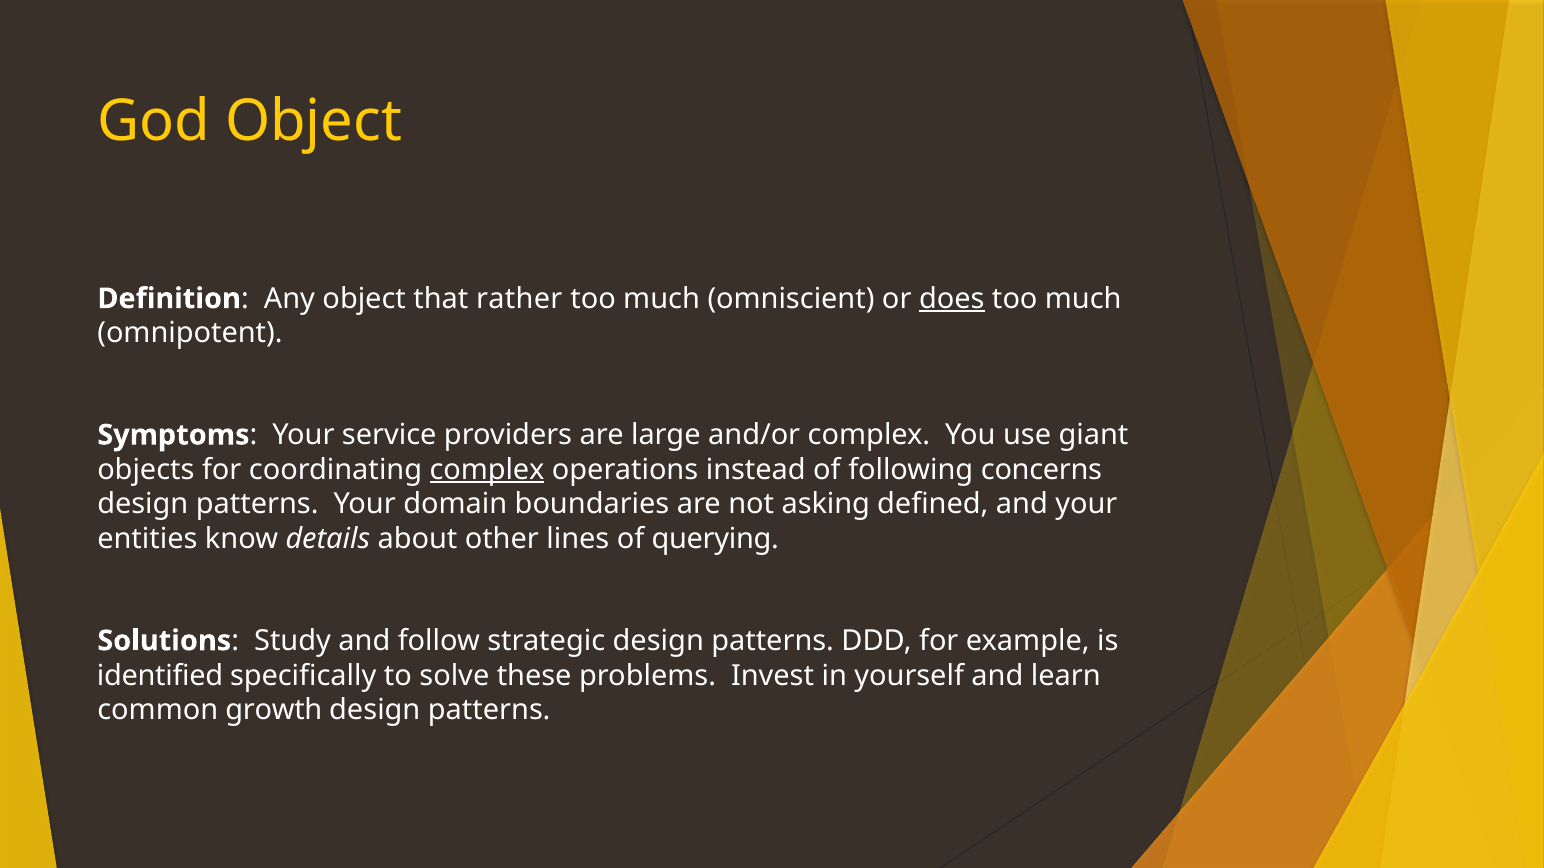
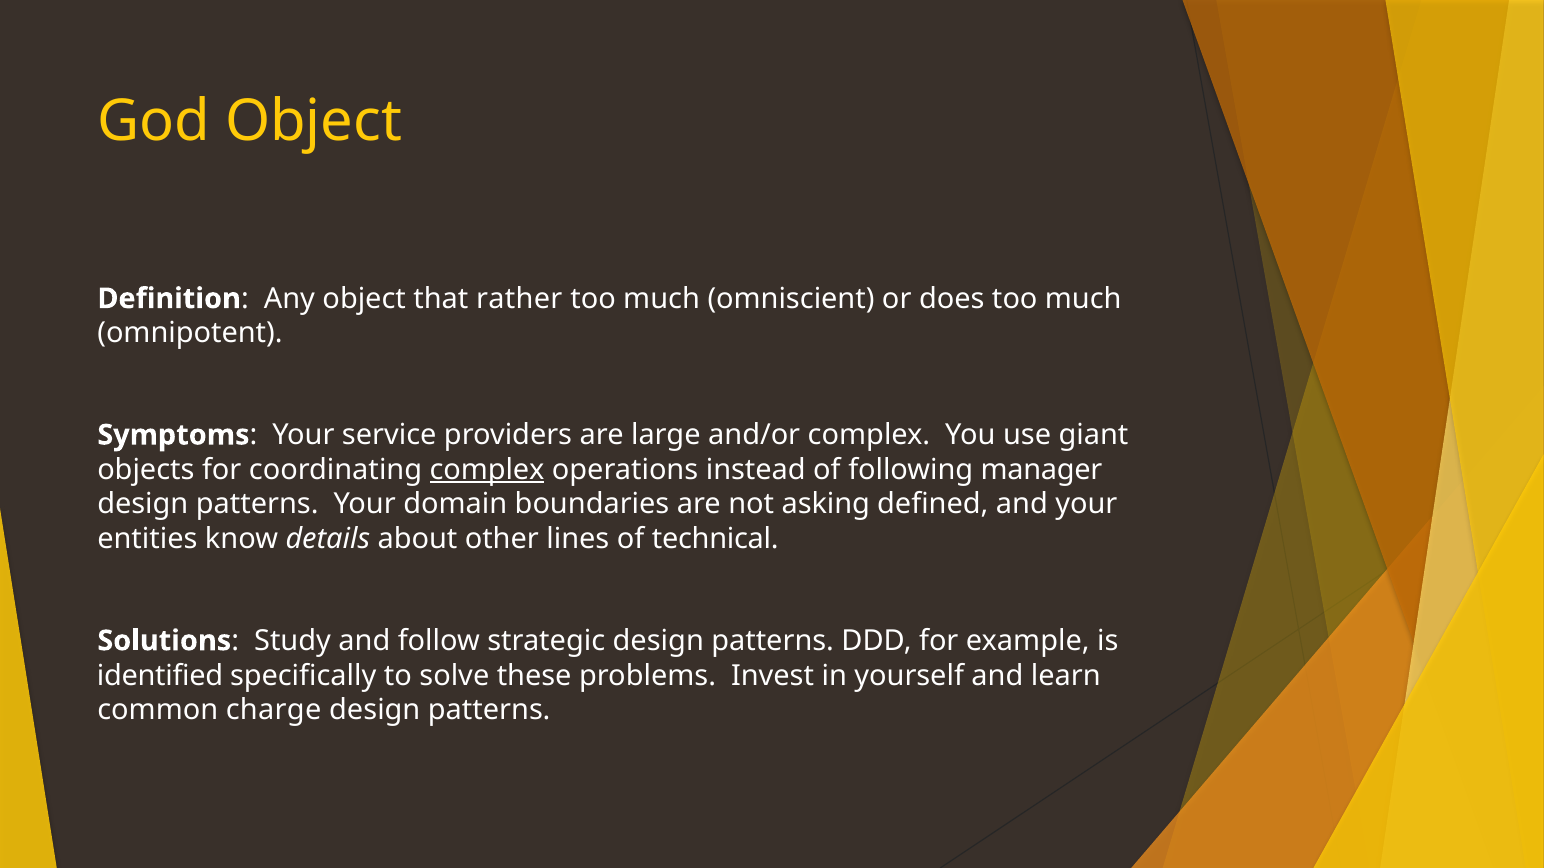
does underline: present -> none (952, 299)
concerns: concerns -> manager (1042, 470)
querying: querying -> technical (715, 539)
growth: growth -> charge (274, 711)
